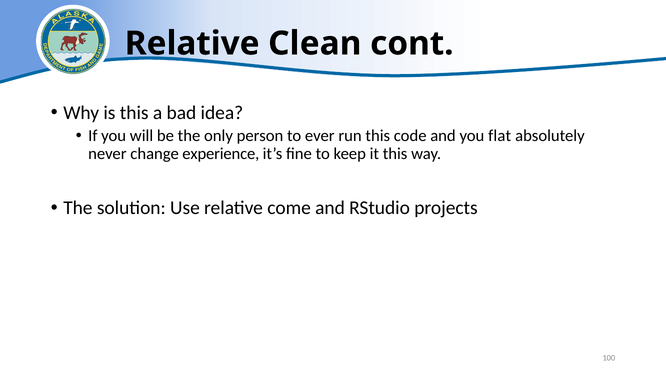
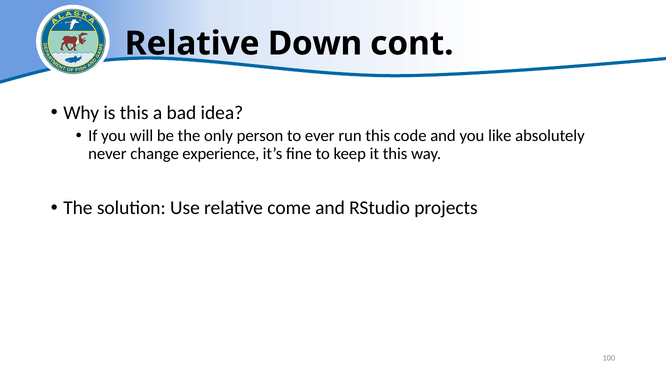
Clean: Clean -> Down (315, 43)
flat: flat -> like (500, 136)
